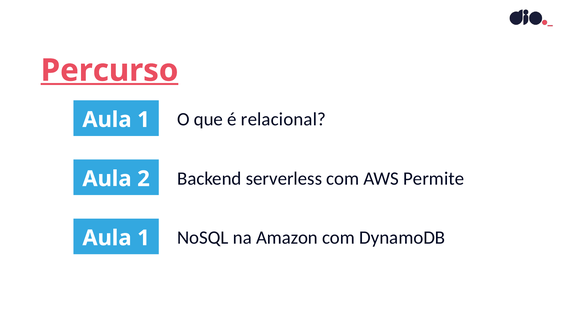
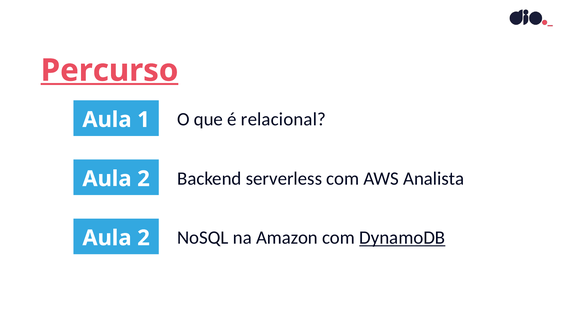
Permite: Permite -> Analista (434, 179)
1: 1 -> 2 (144, 238)
DynamoDB underline: none -> present (402, 238)
